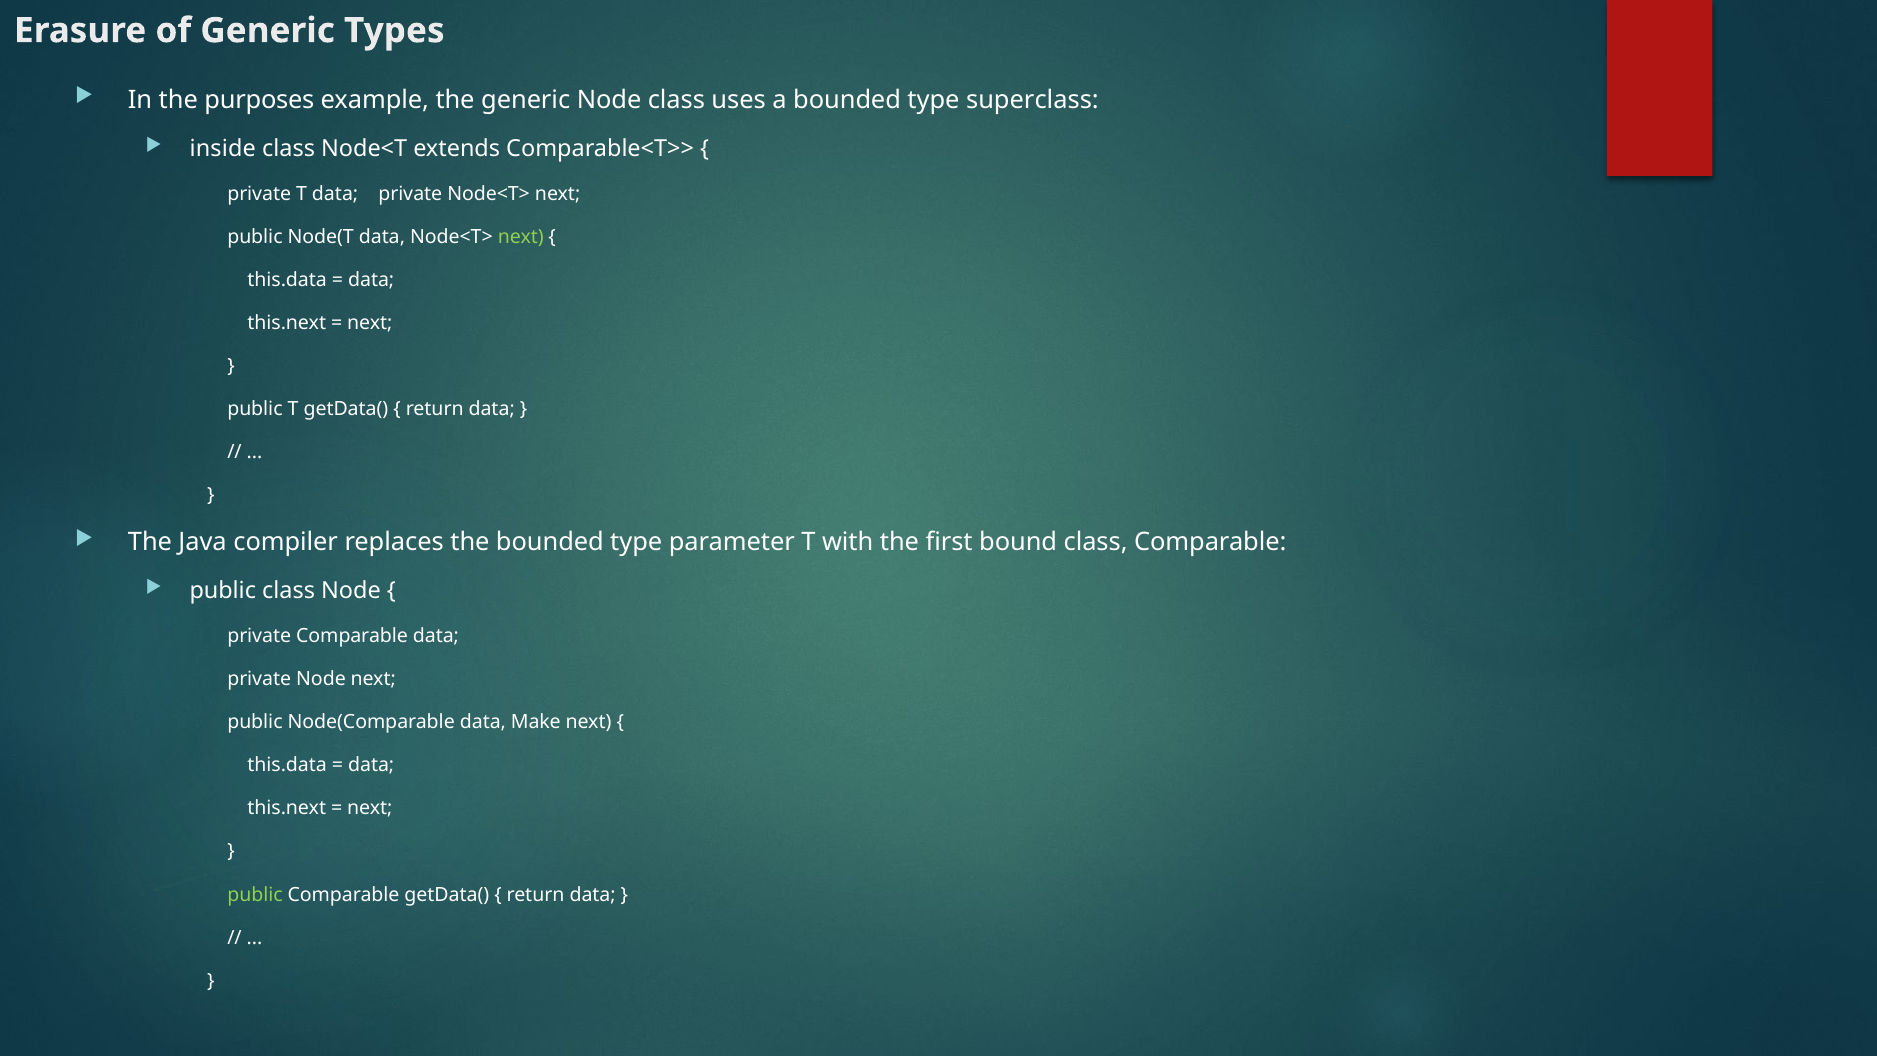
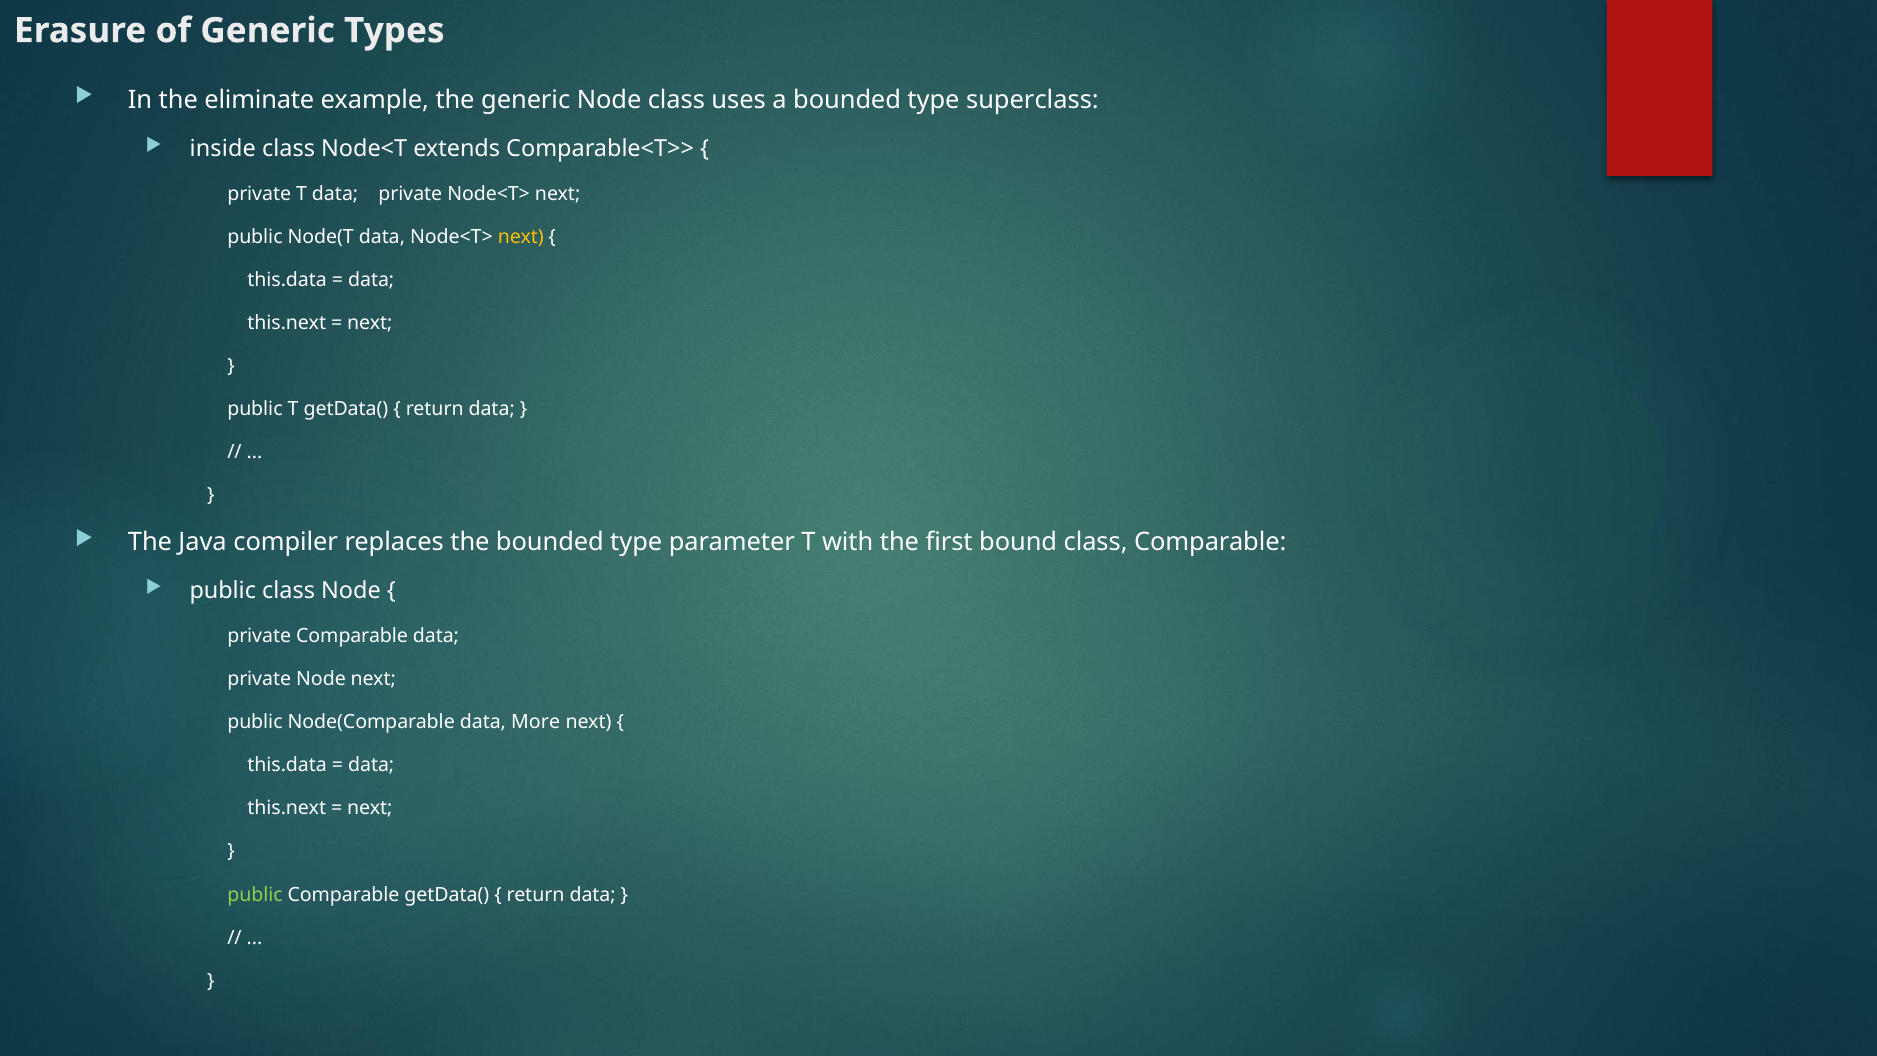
purposes: purposes -> eliminate (259, 100)
next colour: light green -> yellow (521, 237)
Make: Make -> More (536, 722)
